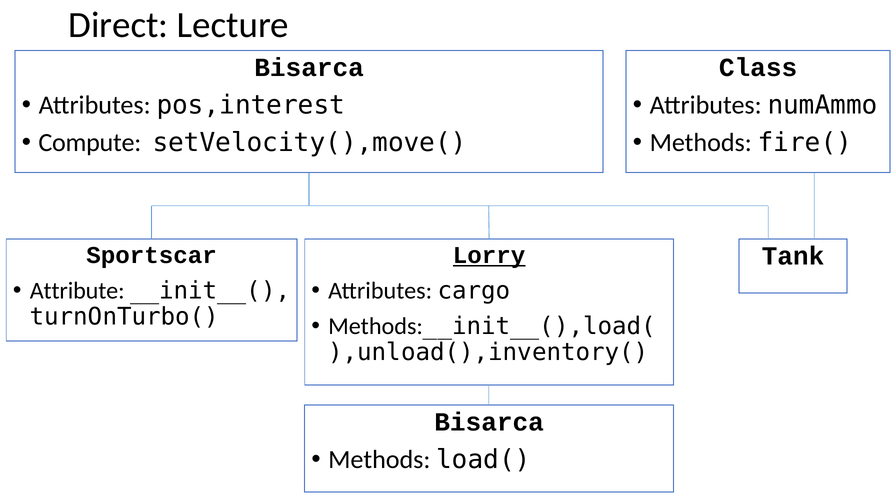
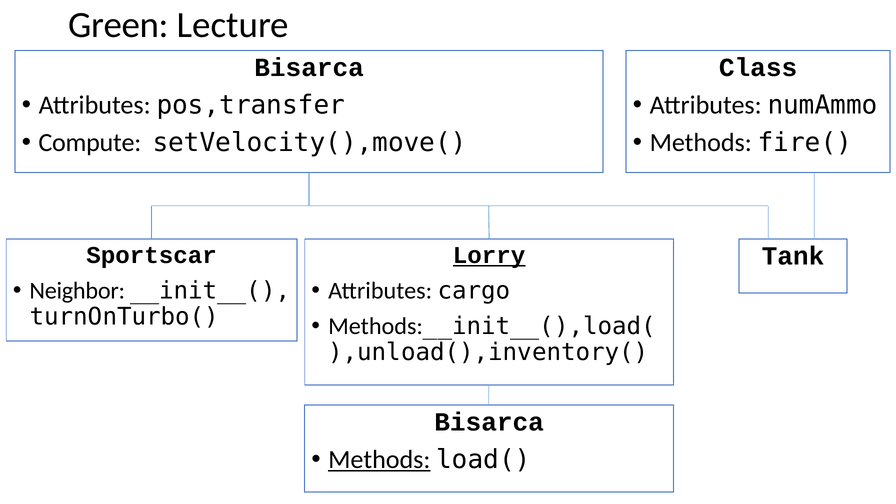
Direct: Direct -> Green (118, 25)
pos,interest: pos,interest -> pos,transfer (251, 105)
Attribute: Attribute -> Neighbor (77, 291)
Methods underline: none -> present (379, 460)
